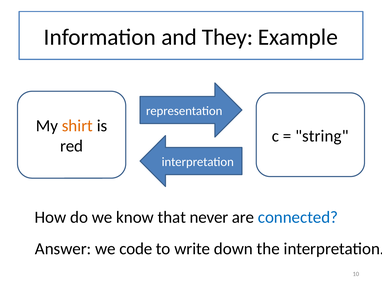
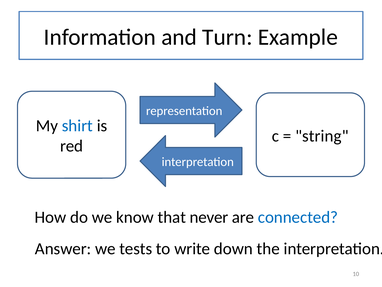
They: They -> Turn (227, 37)
shirt colour: orange -> blue (77, 125)
code: code -> tests (136, 248)
